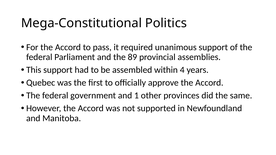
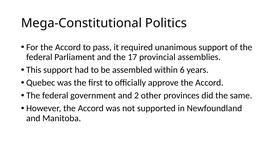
89: 89 -> 17 (132, 57)
4: 4 -> 6 (182, 70)
1: 1 -> 2 (136, 96)
